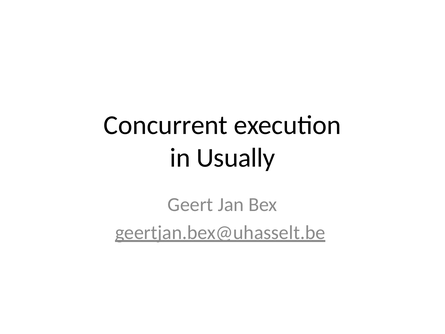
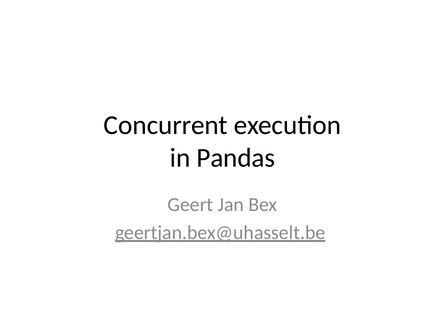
Usually: Usually -> Pandas (236, 158)
